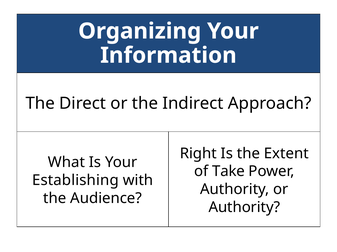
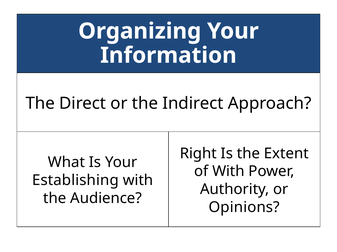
of Take: Take -> With (228, 172)
Authority: Authority -> Opinions (244, 208)
